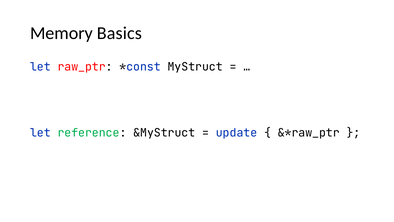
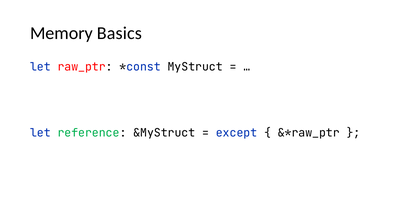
update: update -> except (237, 133)
